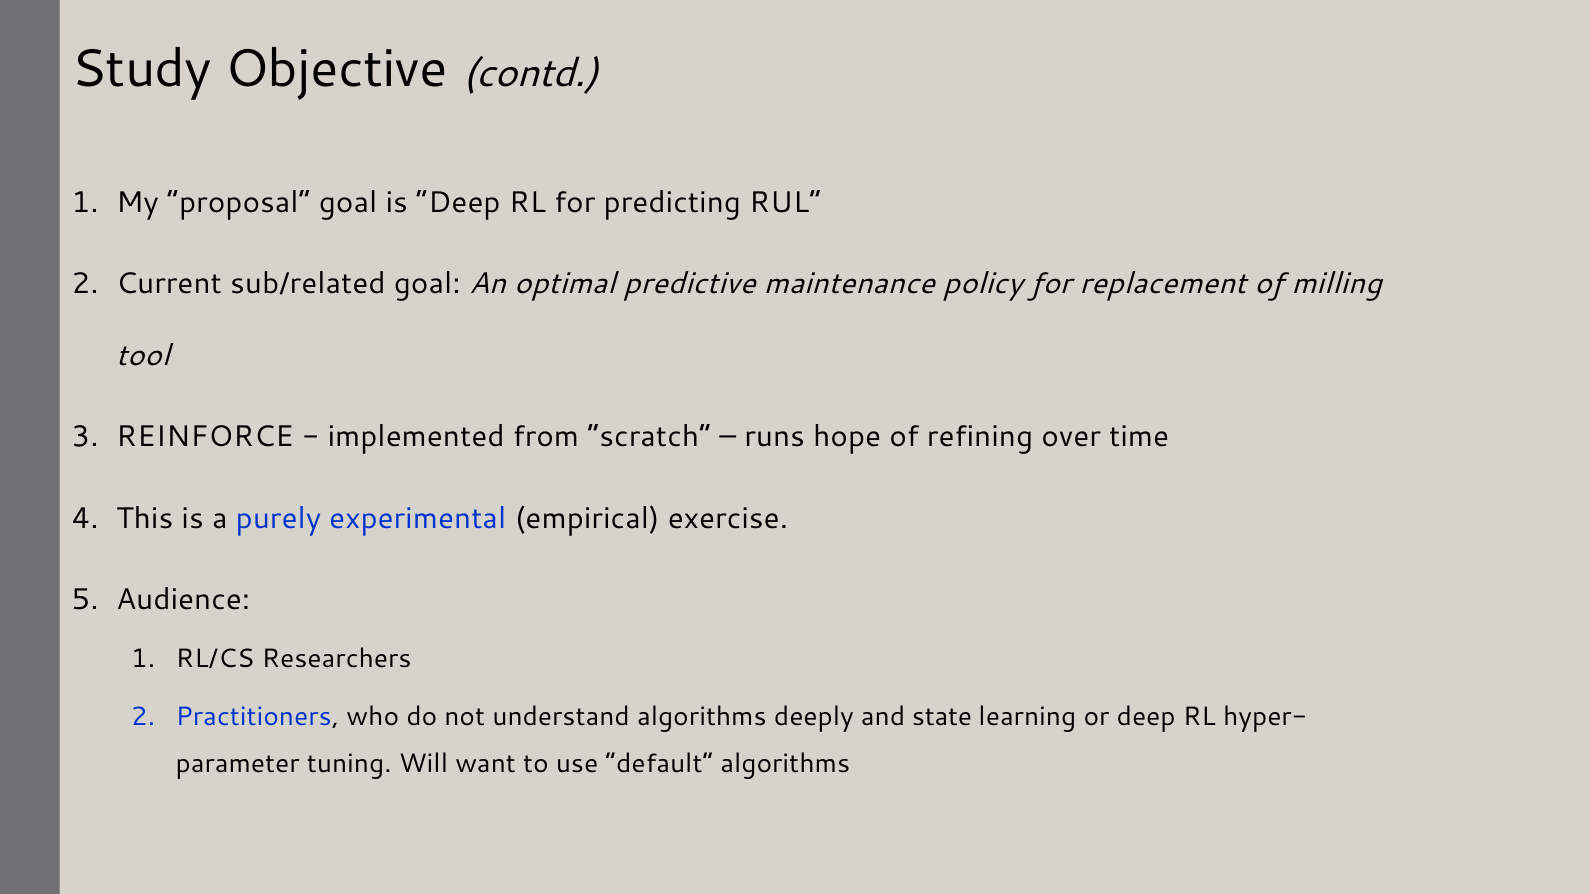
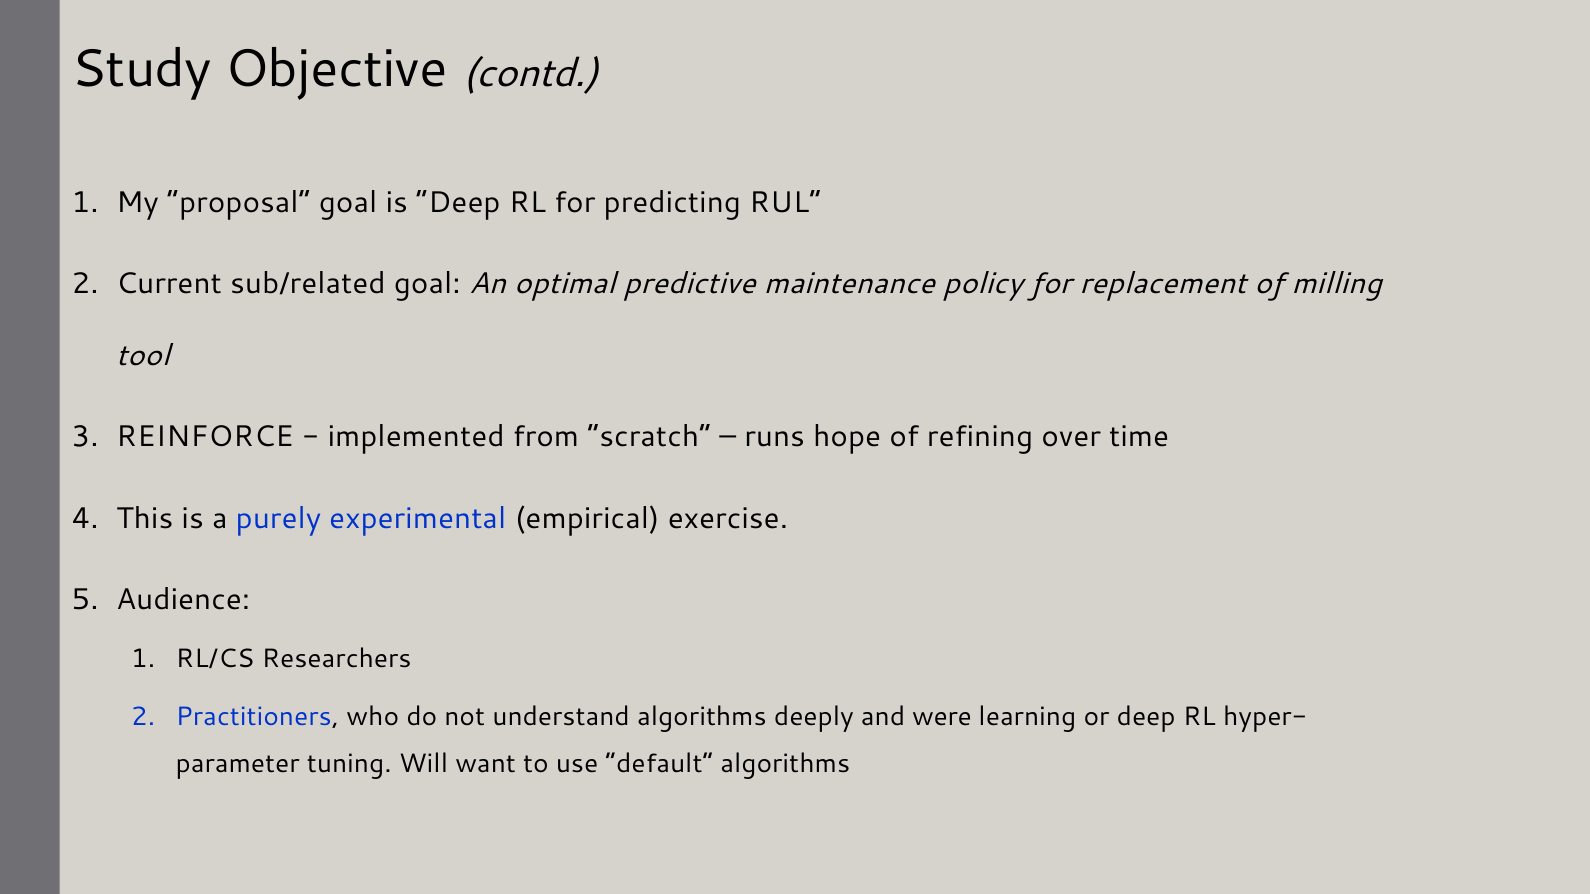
state: state -> were (942, 717)
